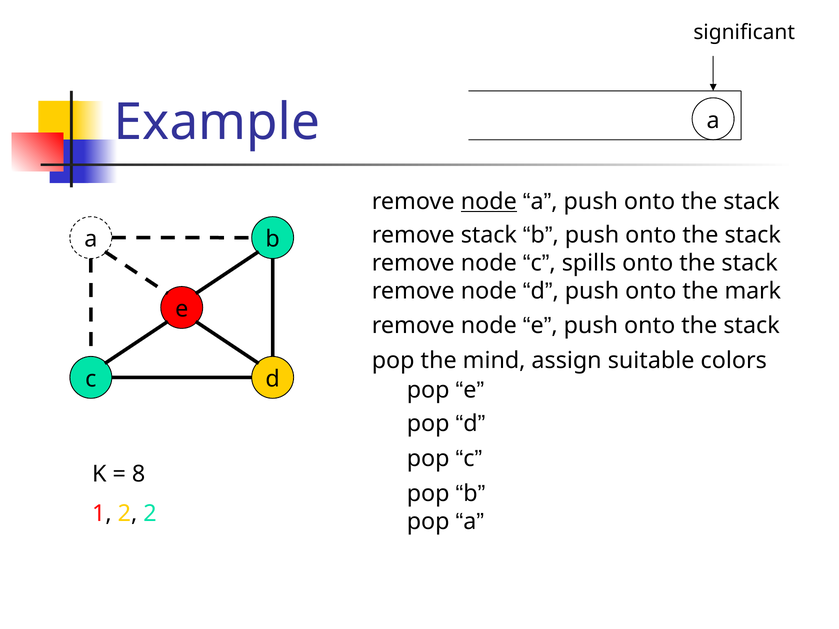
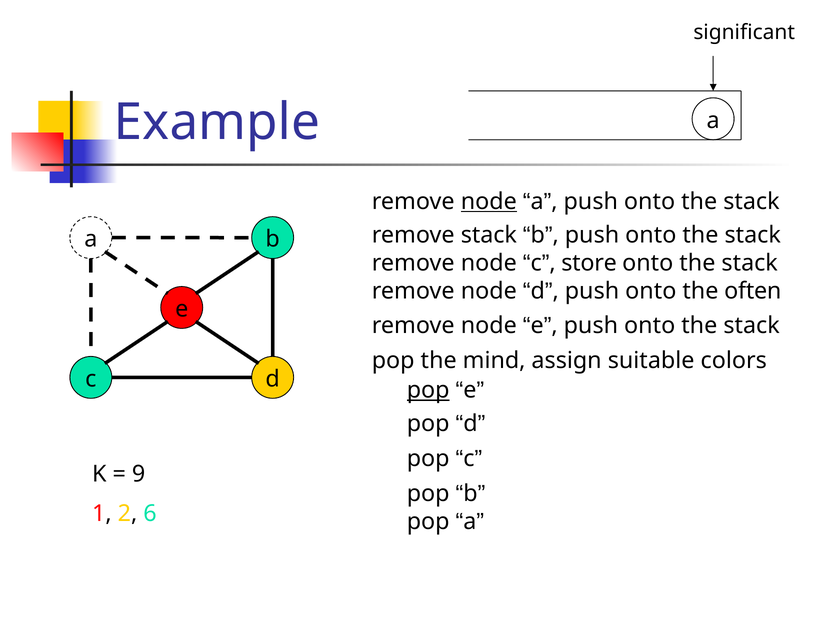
spills: spills -> store (589, 263)
mark: mark -> often (753, 291)
pop underline: none -> present (428, 390)
8: 8 -> 9 (139, 474)
2 2: 2 -> 6 (150, 514)
